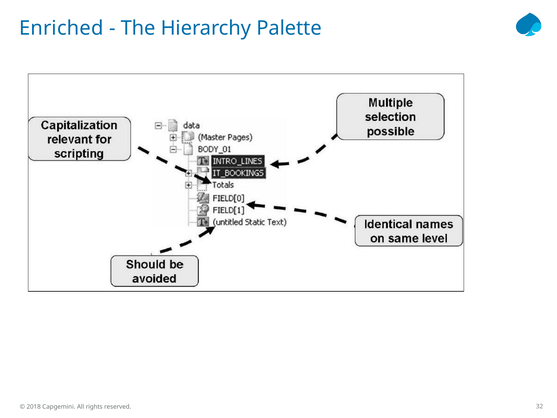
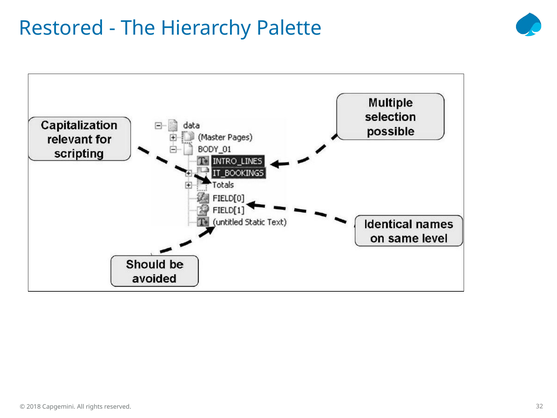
Enriched: Enriched -> Restored (61, 28)
